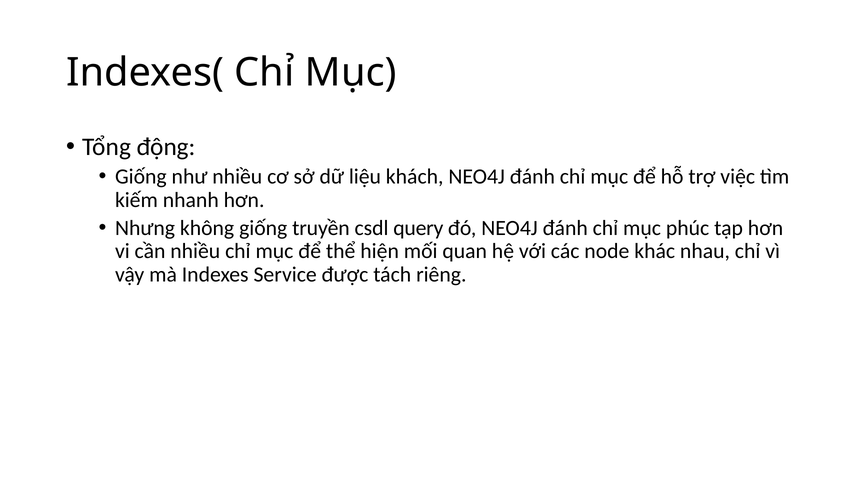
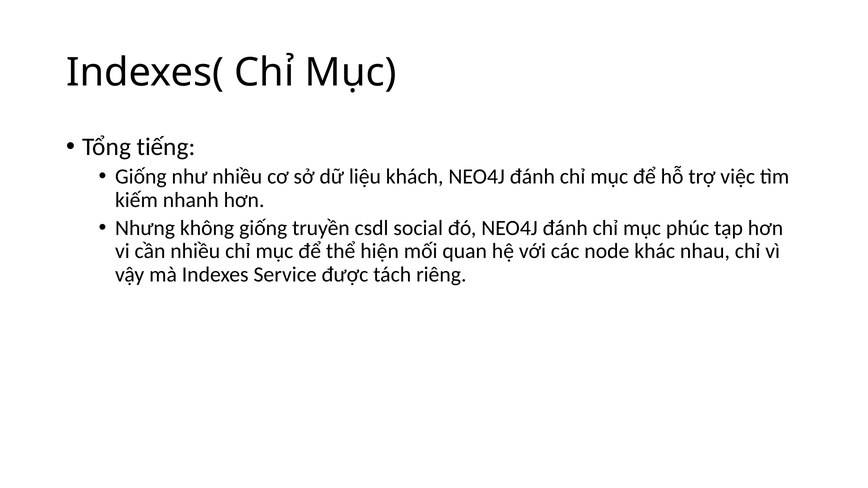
động: động -> tiếng (166, 147)
query: query -> social (418, 228)
